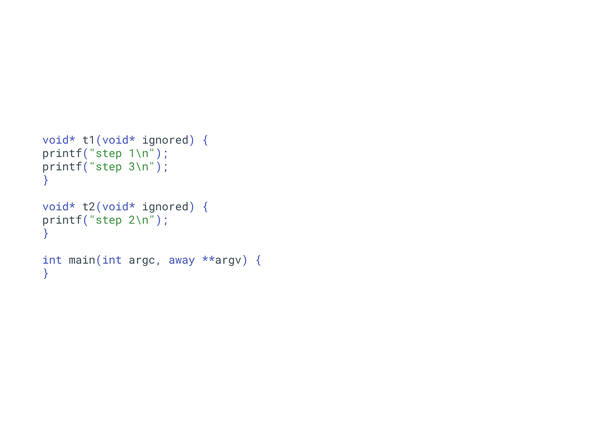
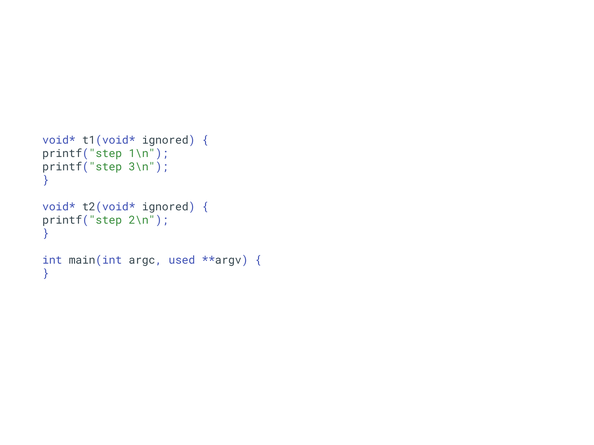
away: away -> used (182, 260)
